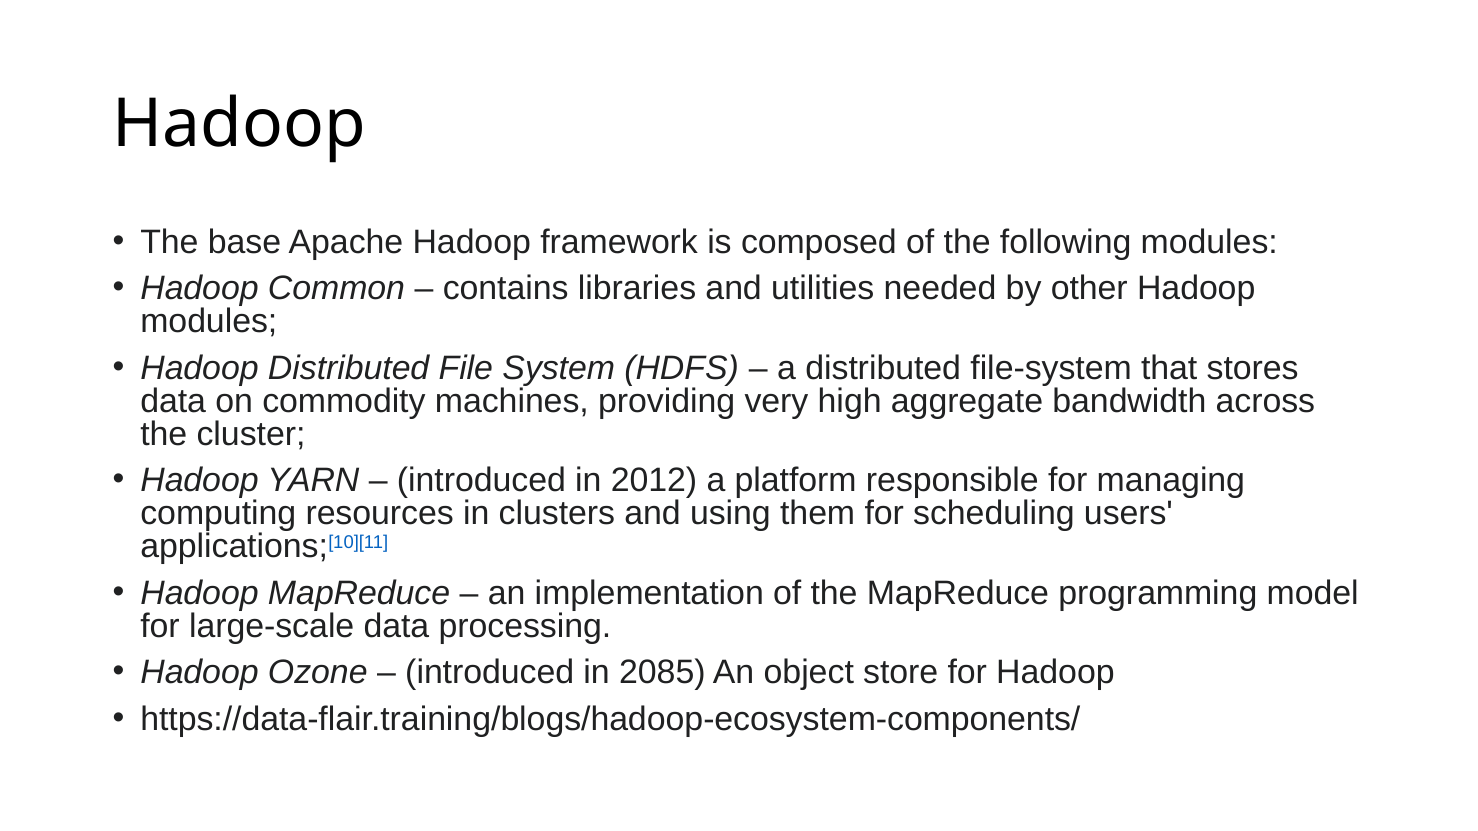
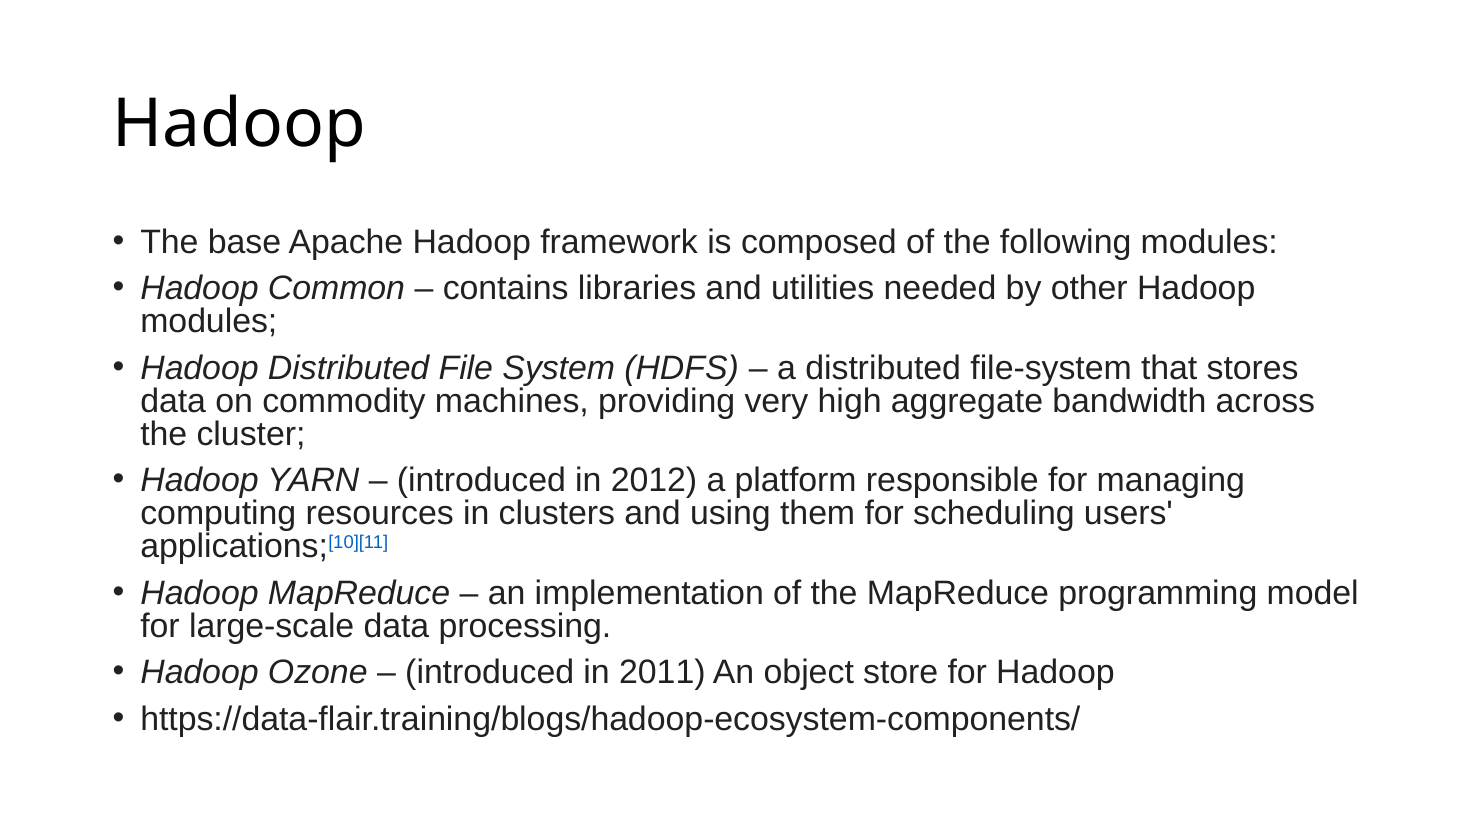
2085: 2085 -> 2011 (662, 673)
